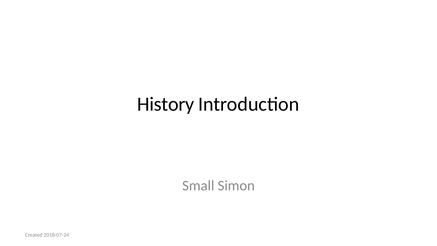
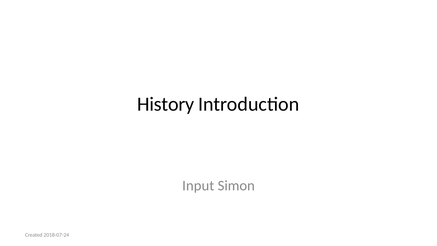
Small: Small -> Input (198, 186)
